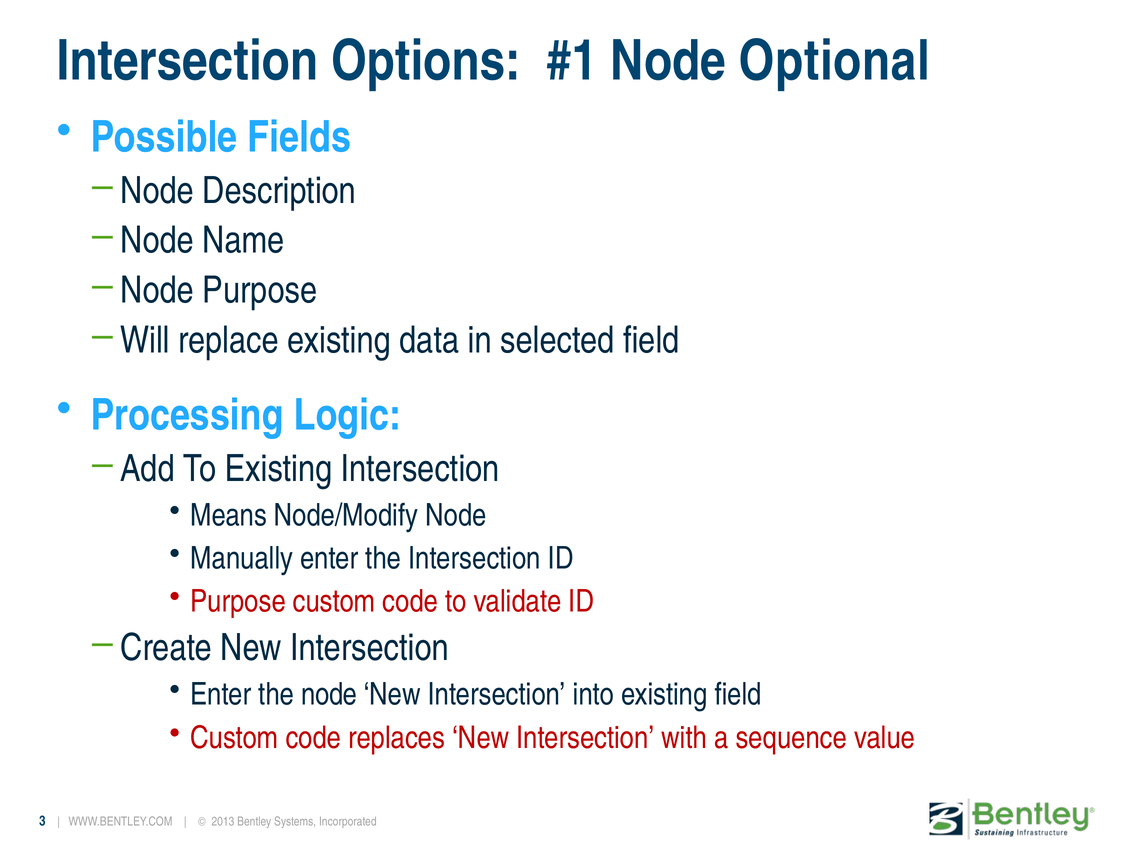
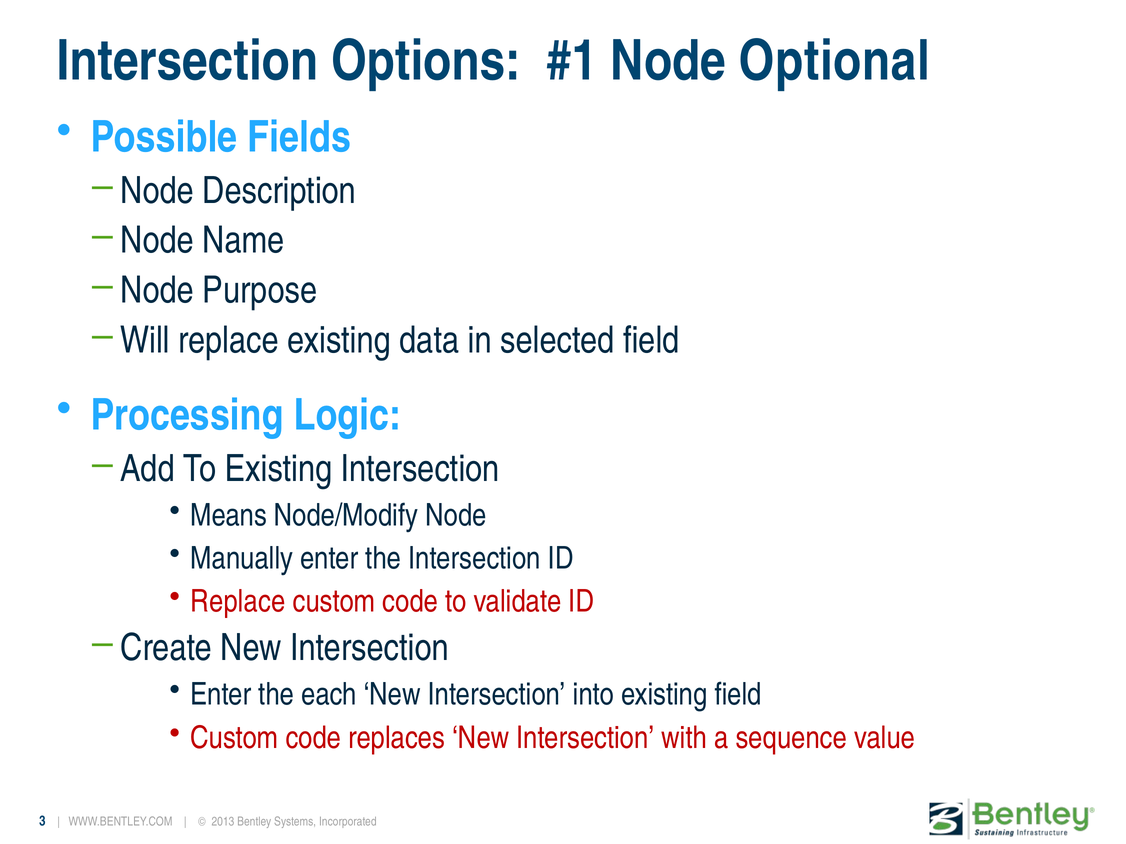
Purpose: Purpose -> Replace (238, 602)
the node: node -> each (329, 695)
